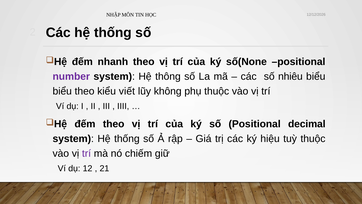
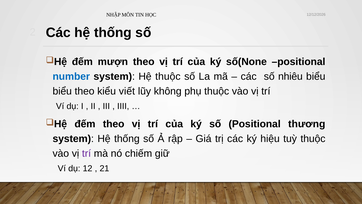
nhanh: nhanh -> mượn (113, 62)
number colour: purple -> blue (71, 76)
Hệ thông: thông -> thuộc (168, 76)
decimal: decimal -> thương (307, 124)
